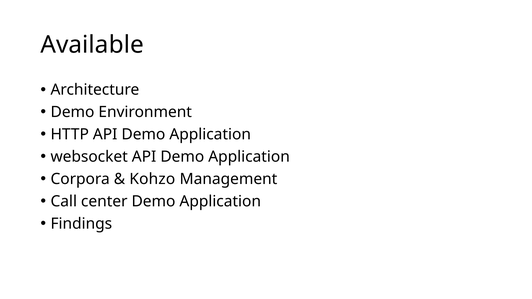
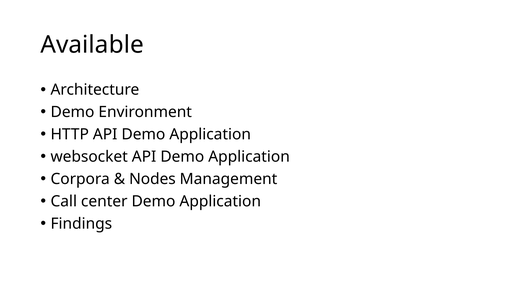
Kohzo: Kohzo -> Nodes (152, 179)
